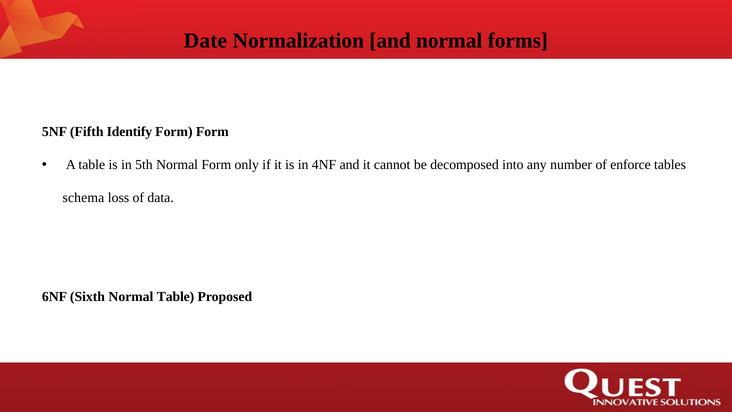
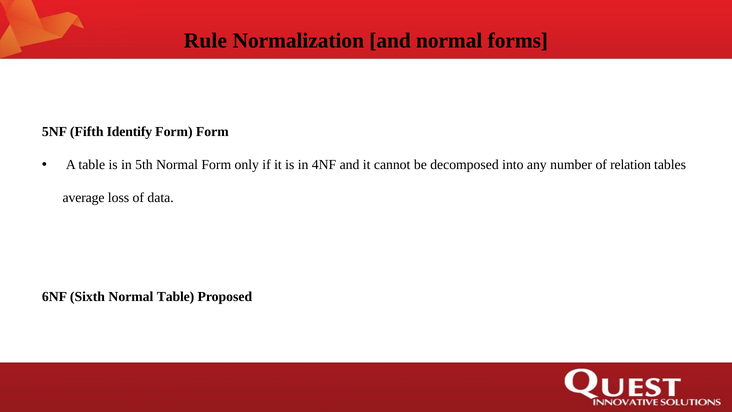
Date: Date -> Rule (205, 41)
enforce: enforce -> relation (631, 165)
schema: schema -> average (84, 198)
